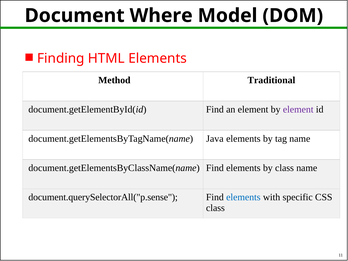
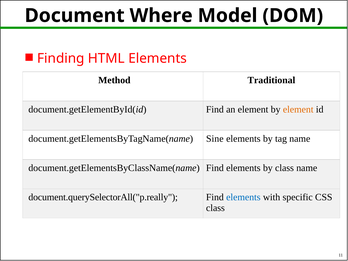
element colour: purple -> orange (298, 109)
Java: Java -> Sine (215, 139)
document.querySelectorAll("p.sense: document.querySelectorAll("p.sense -> document.querySelectorAll("p.really (103, 197)
